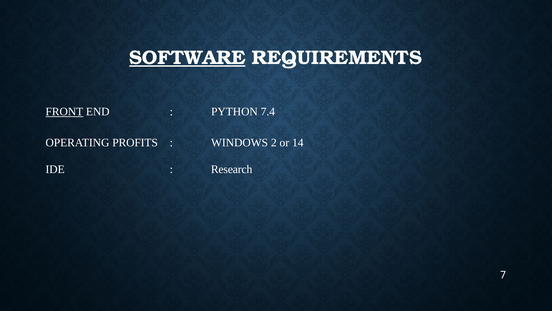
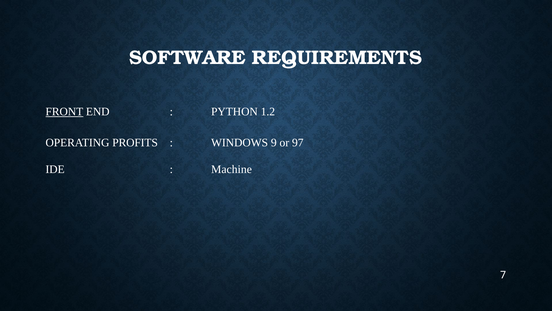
SOFTWARE underline: present -> none (187, 57)
7.4: 7.4 -> 1.2 (268, 112)
2: 2 -> 9 (274, 143)
14: 14 -> 97 (298, 143)
Research: Research -> Machine (231, 169)
